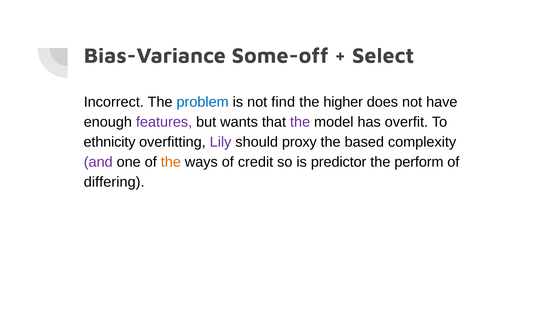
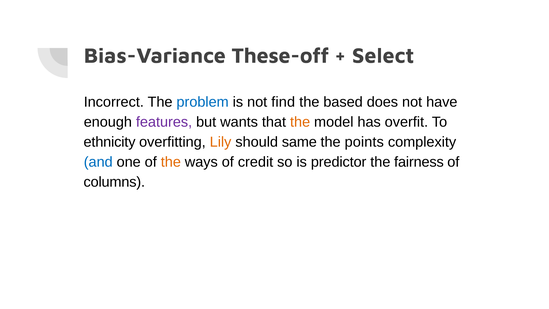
Some-off: Some-off -> These-off (280, 56)
higher: higher -> based (343, 102)
the colour: purple -> orange (300, 122)
Lily colour: purple -> orange (221, 142)
proxy: proxy -> same (299, 142)
based: based -> points (364, 142)
and colour: purple -> blue (98, 162)
perform: perform -> fairness (419, 162)
differing: differing -> columns (114, 182)
